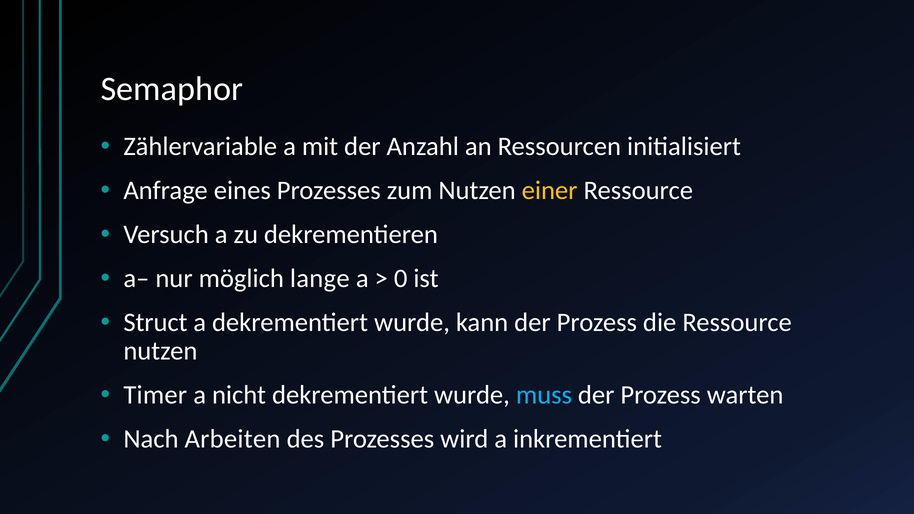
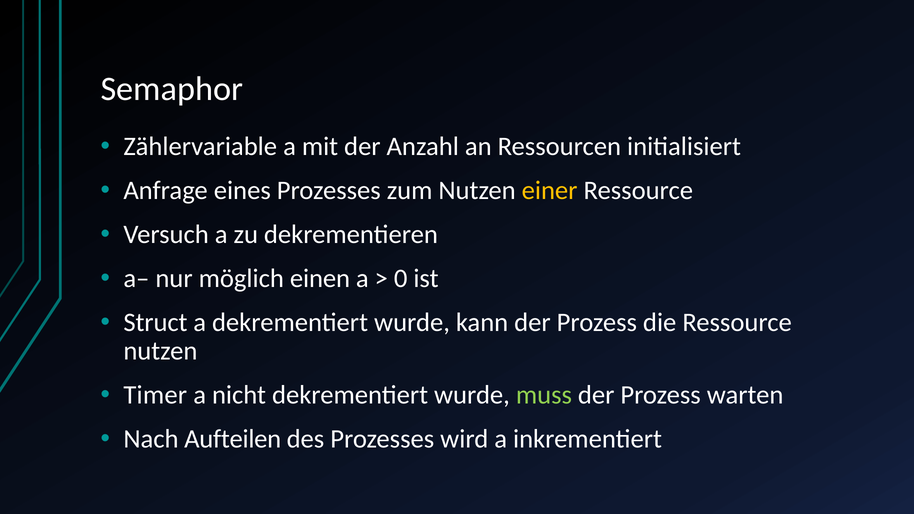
lange: lange -> einen (320, 279)
muss colour: light blue -> light green (544, 395)
Arbeiten: Arbeiten -> Aufteilen (233, 439)
